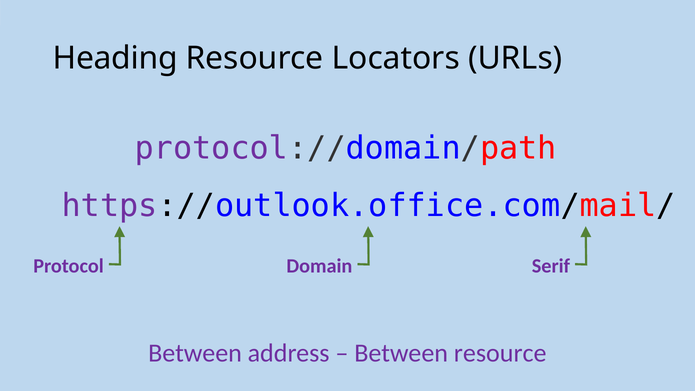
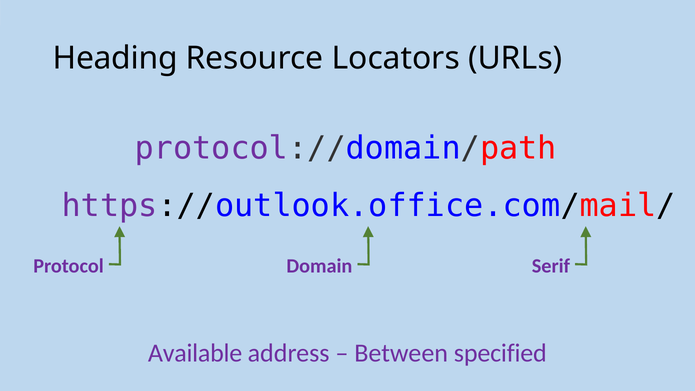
Between: Between -> Available (195, 353)
Between resource: resource -> specified (500, 353)
